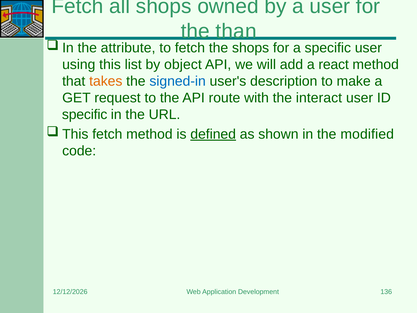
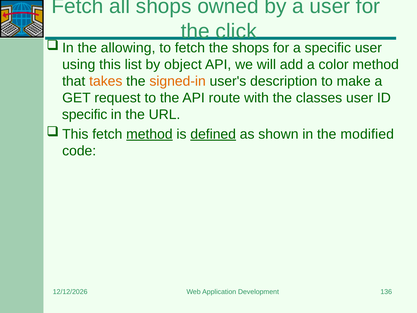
than: than -> click (236, 31)
attribute: attribute -> allowing (128, 48)
react: react -> color (334, 65)
signed-in colour: blue -> orange (178, 81)
interact: interact -> classes (319, 98)
method underline: none -> present (149, 134)
